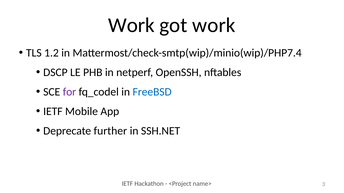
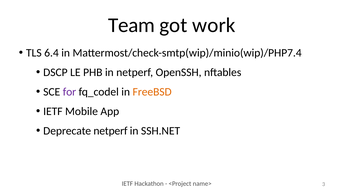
Work: Work -> Team (131, 25)
1.2: 1.2 -> 6.4 (51, 53)
FreeBSD colour: blue -> orange (152, 92)
Deprecate further: further -> netperf (110, 131)
